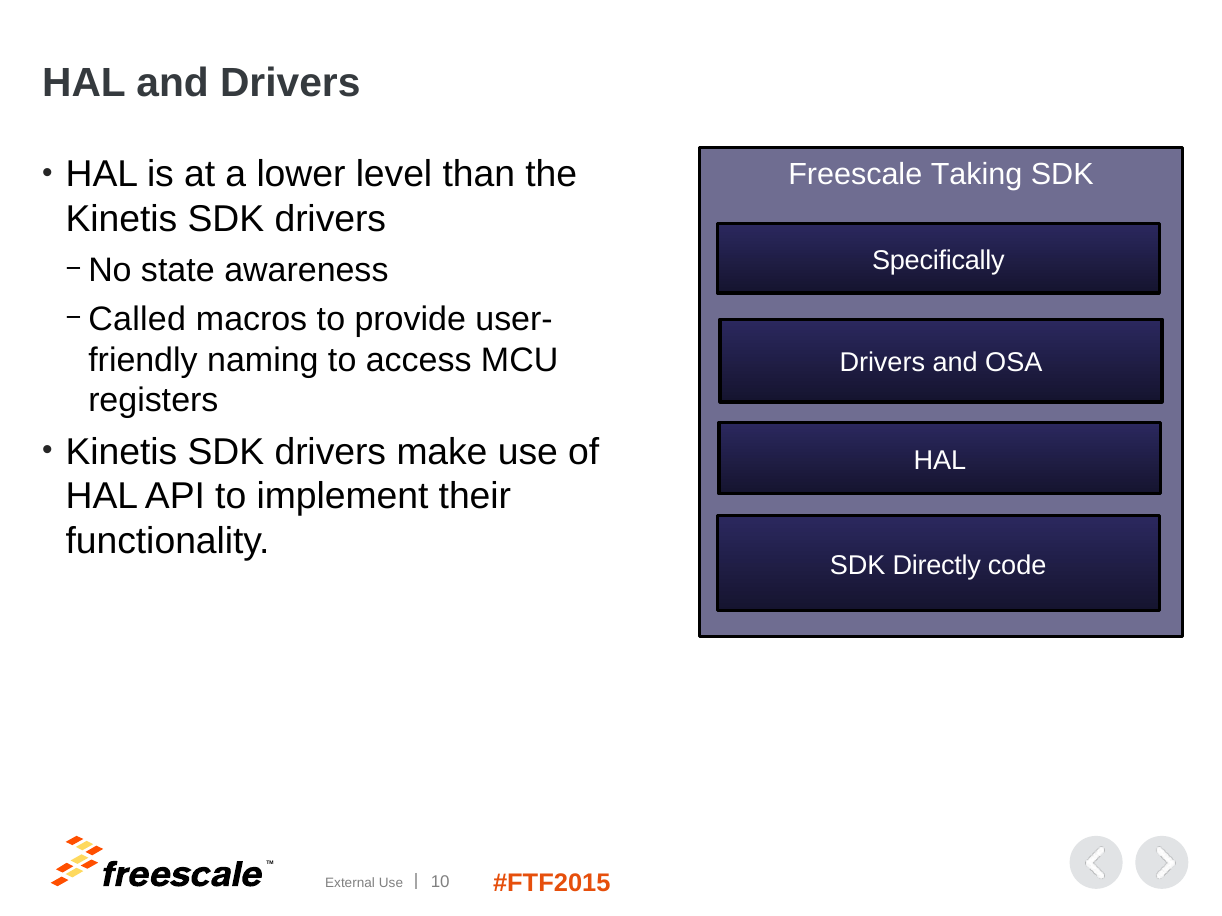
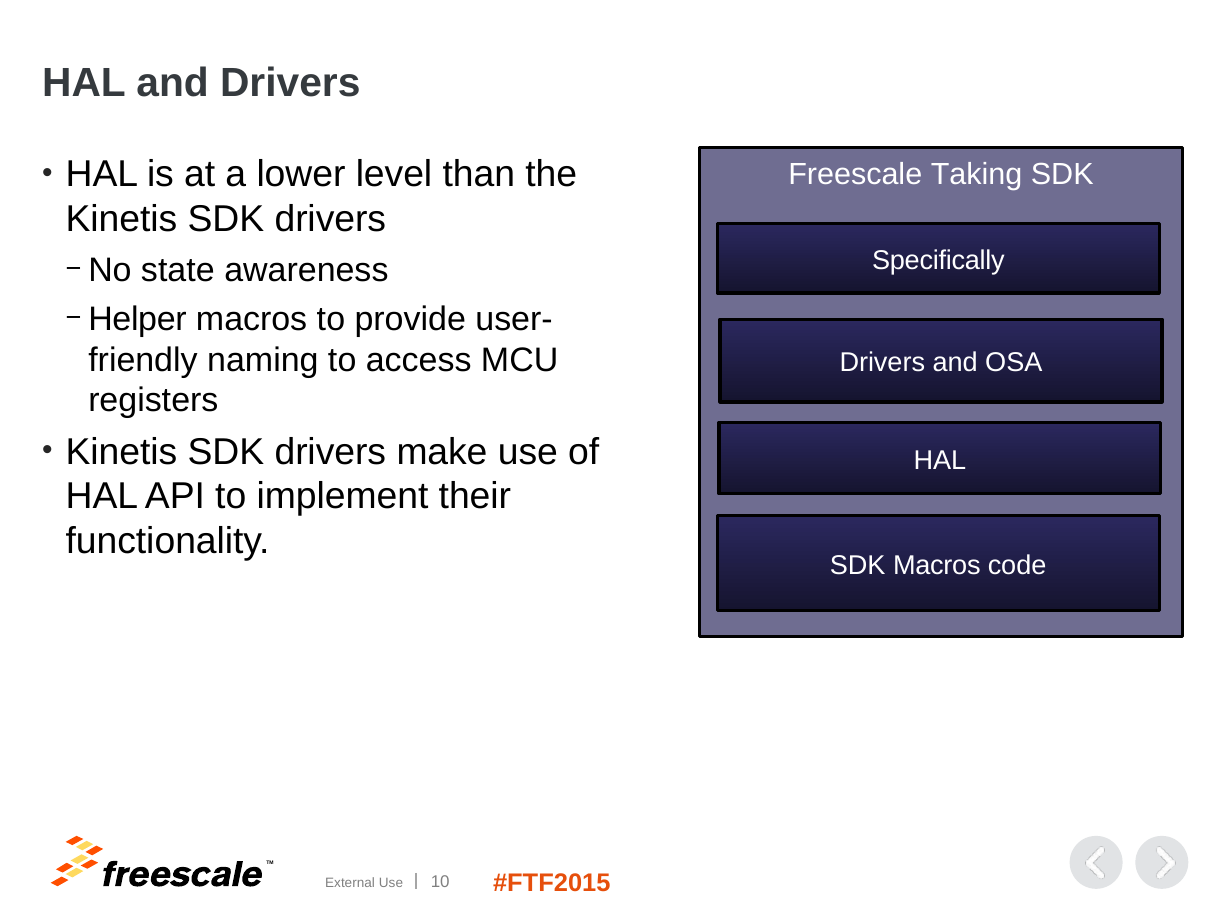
Called: Called -> Helper (137, 319)
SDK Directly: Directly -> Macros (937, 565)
